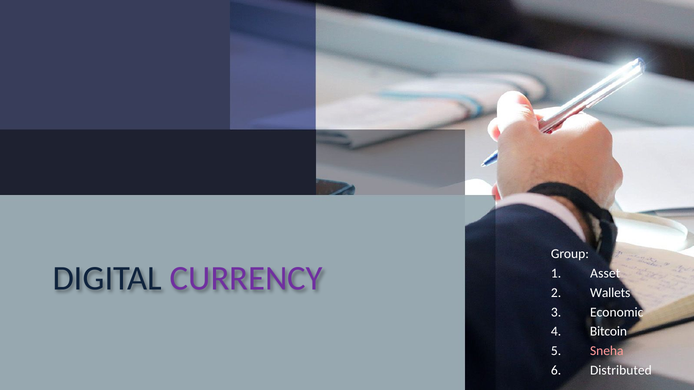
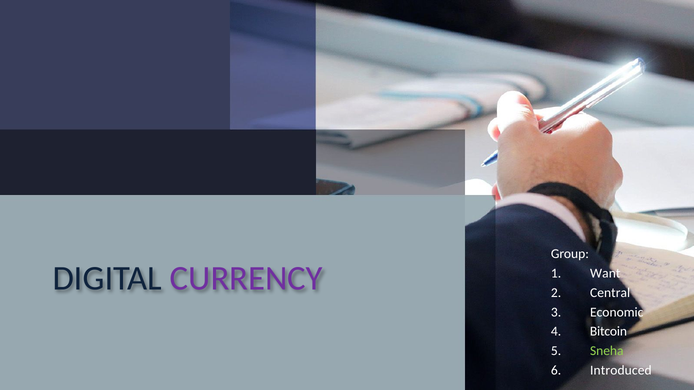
Asset: Asset -> Want (605, 274)
Wallets: Wallets -> Central (610, 293)
Sneha colour: pink -> light green (607, 351)
Distributed: Distributed -> Introduced (621, 371)
